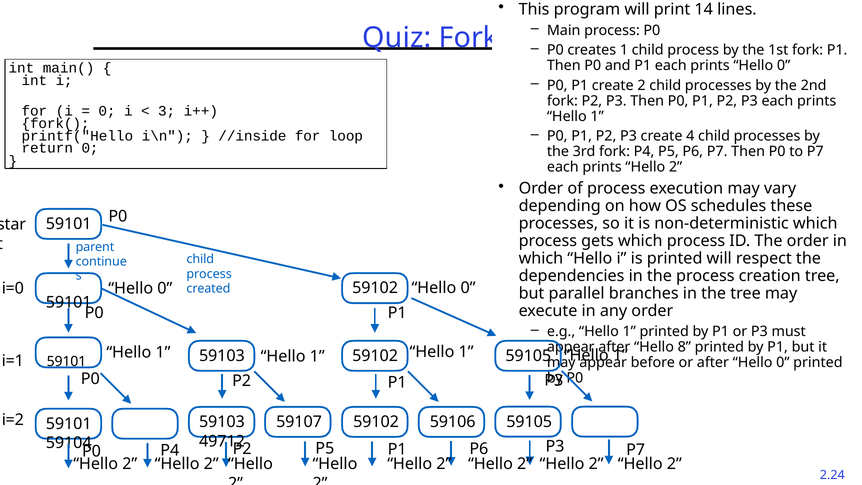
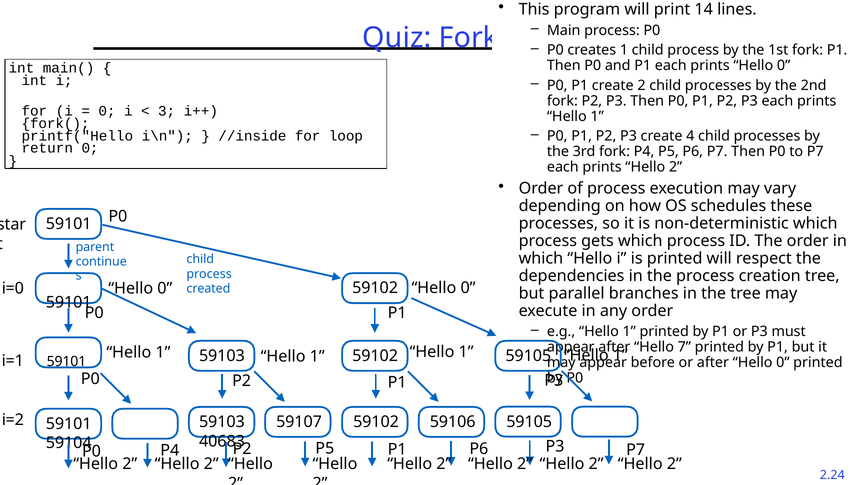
8: 8 -> 7 (684, 347)
49712: 49712 -> 40683 (222, 441)
